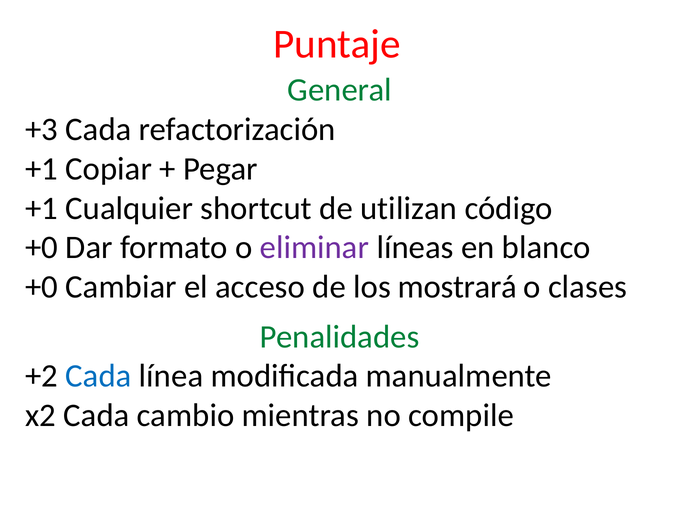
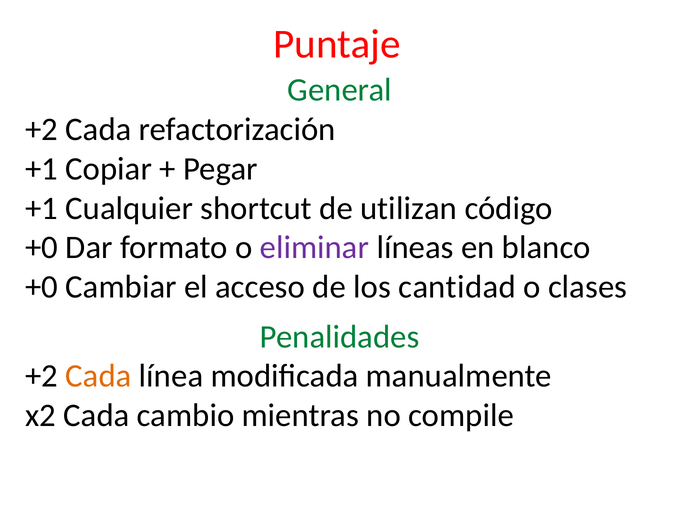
+3: +3 -> +2 (42, 129)
mostrará: mostrará -> cantidad (457, 287)
Cada colour: blue -> orange (99, 376)
